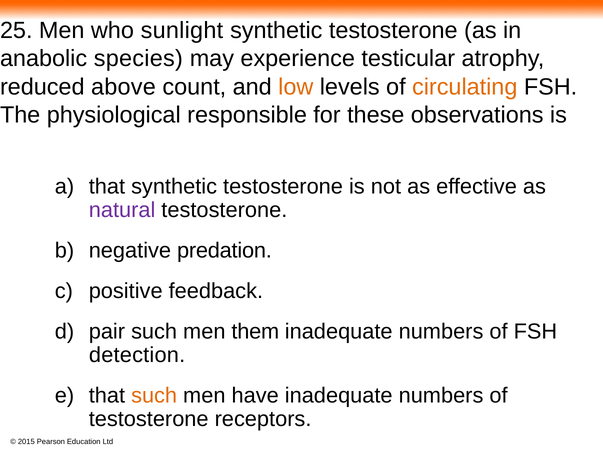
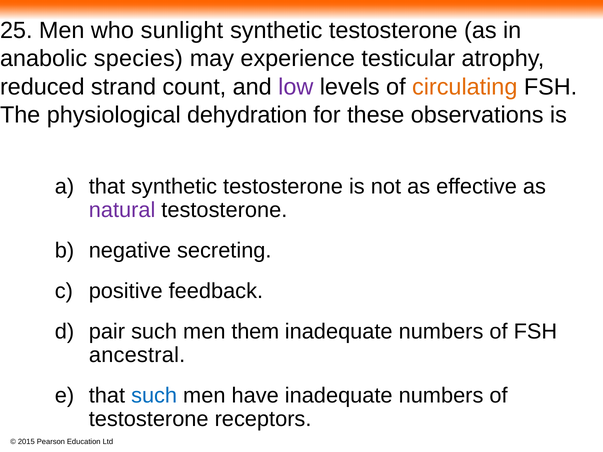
above: above -> strand (124, 87)
low colour: orange -> purple (296, 87)
responsible: responsible -> dehydration (247, 115)
predation: predation -> secreting (224, 251)
detection: detection -> ancestral (137, 355)
such colour: orange -> blue (154, 396)
